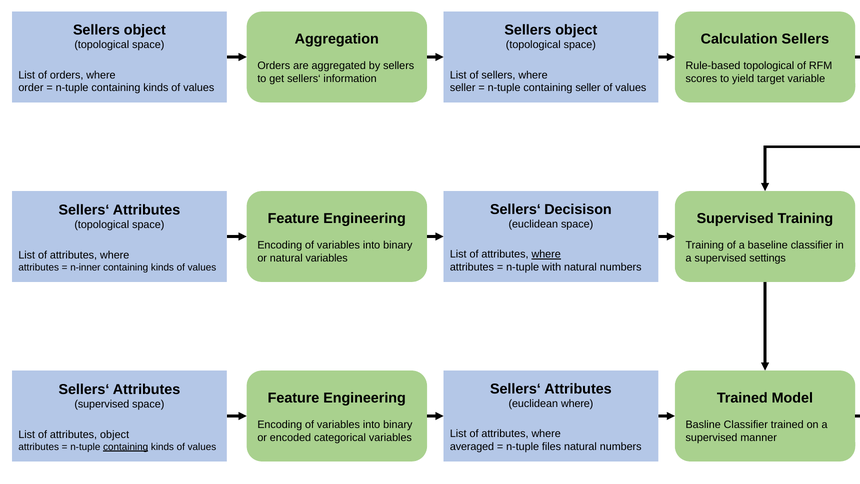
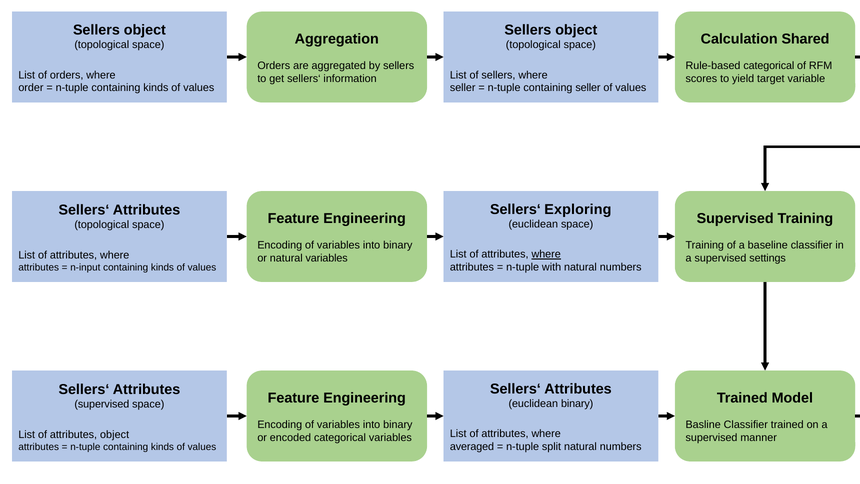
Calculation Sellers: Sellers -> Shared (805, 39)
Rule-based topological: topological -> categorical (769, 66)
Decisison: Decisison -> Exploring (578, 209)
n-inner: n-inner -> n-input (85, 267)
euclidean where: where -> binary (577, 404)
files: files -> split (552, 447)
containing underline: present -> none (126, 447)
